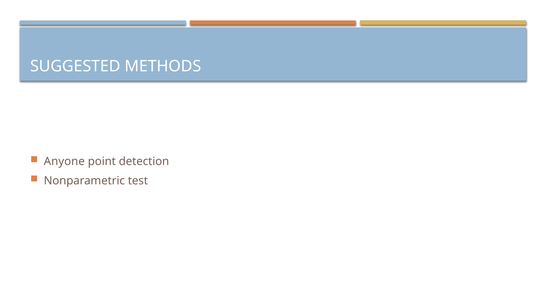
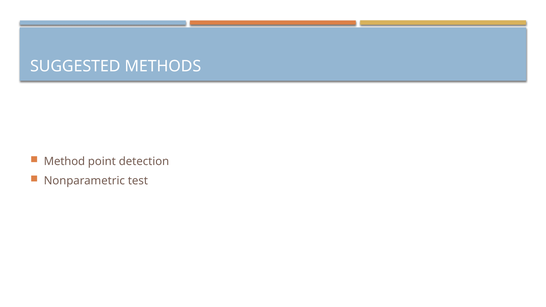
Anyone: Anyone -> Method (64, 161)
